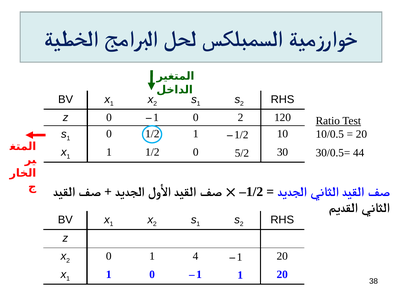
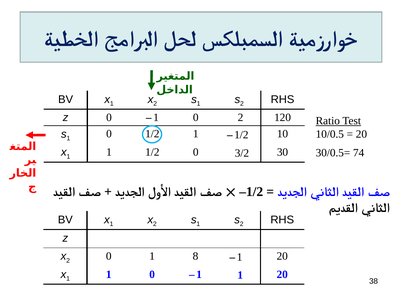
5/2: 5/2 -> 3/2 (242, 153)
44: 44 -> 74 (359, 153)
4: 4 -> 8 (195, 257)
